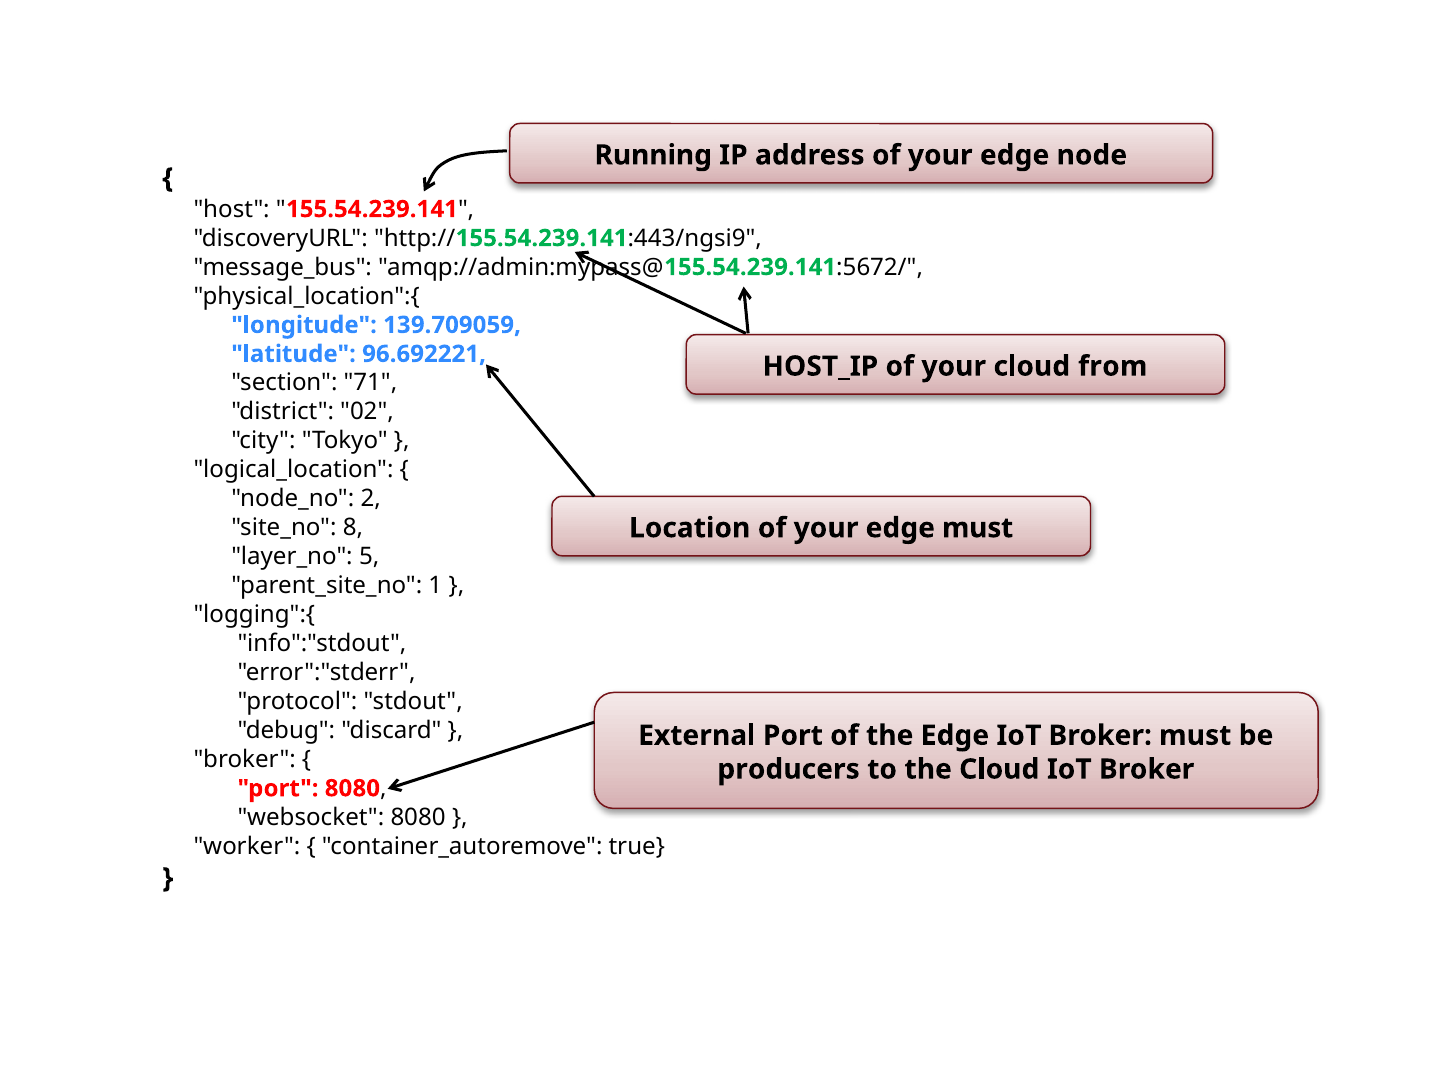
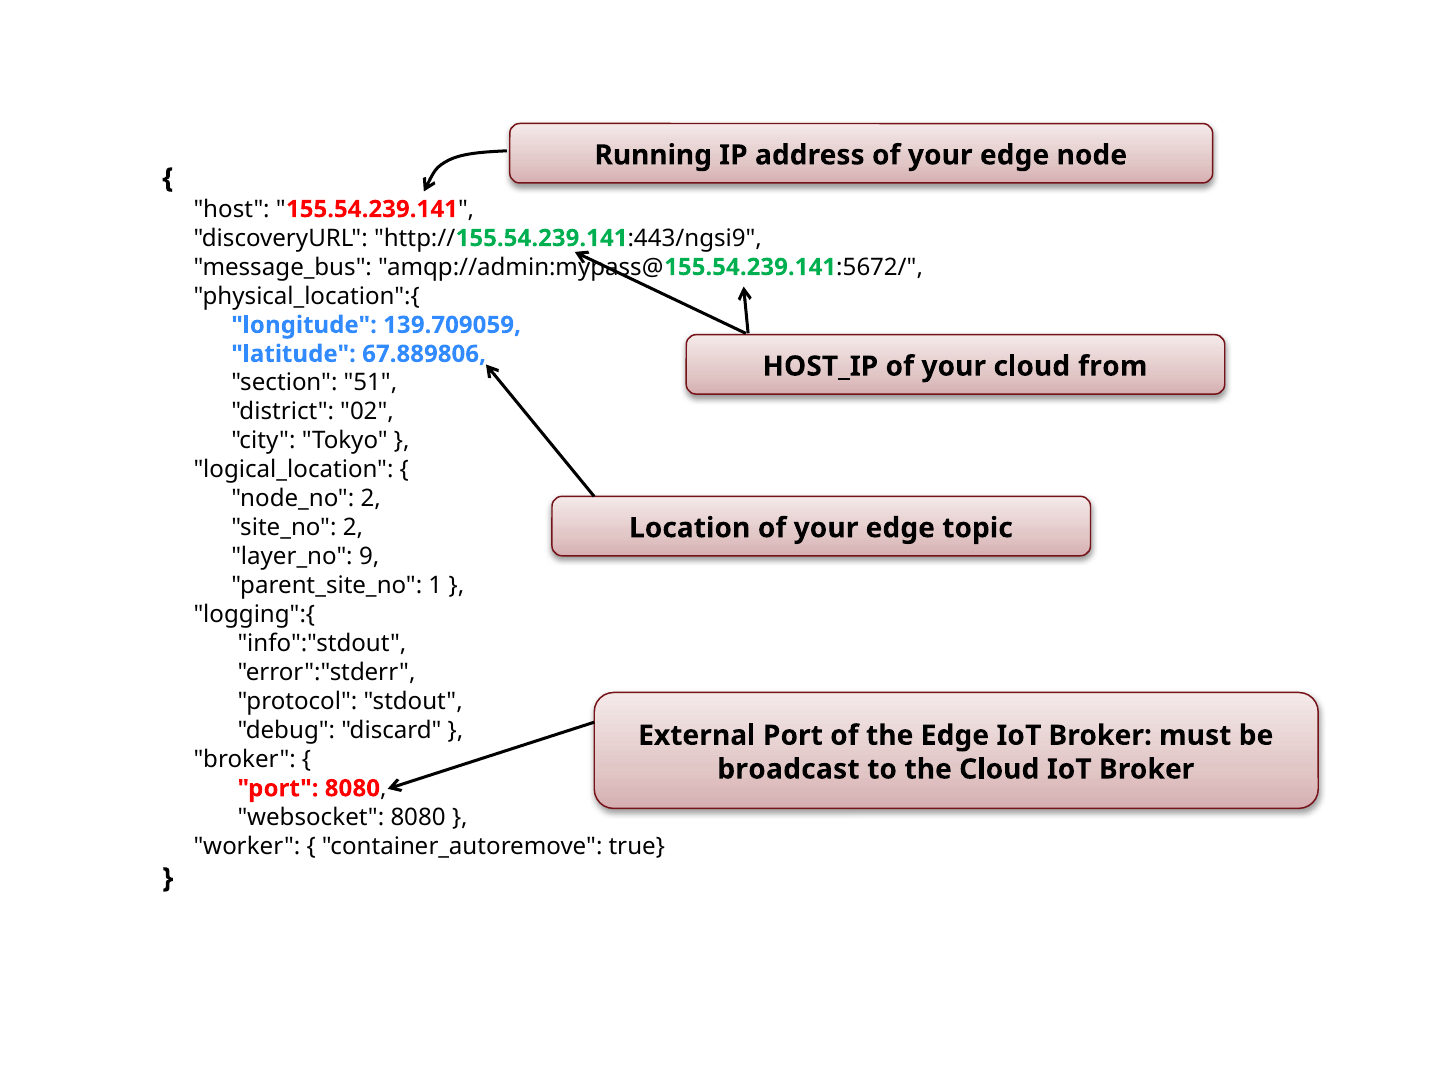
96.692221: 96.692221 -> 67.889806 (424, 354)
71: 71 -> 51 (370, 383)
site_no 8: 8 -> 2 (353, 528)
edge must: must -> topic (978, 528)
5: 5 -> 9 (369, 557)
producers: producers -> broadcast (788, 769)
